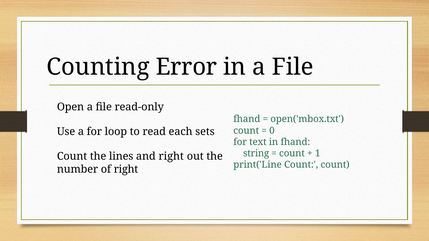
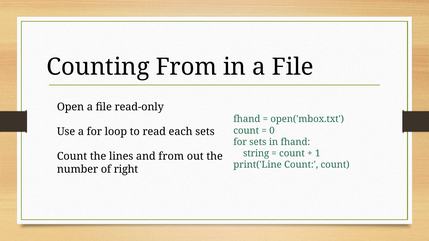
Counting Error: Error -> From (186, 67)
for text: text -> sets (258, 142)
and right: right -> from (171, 156)
